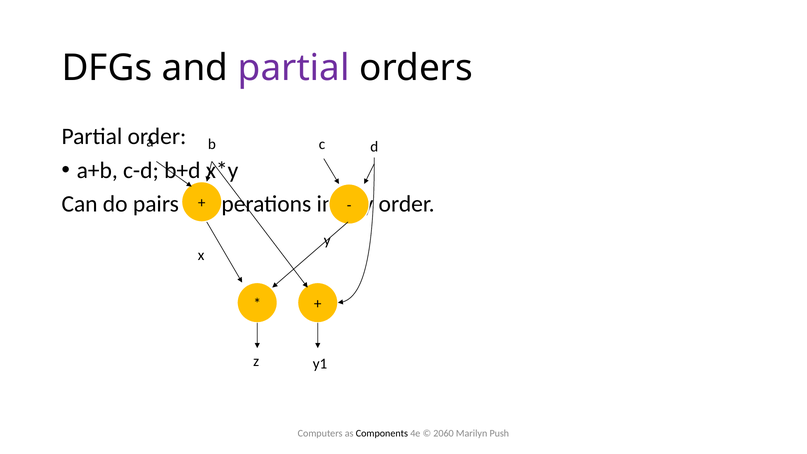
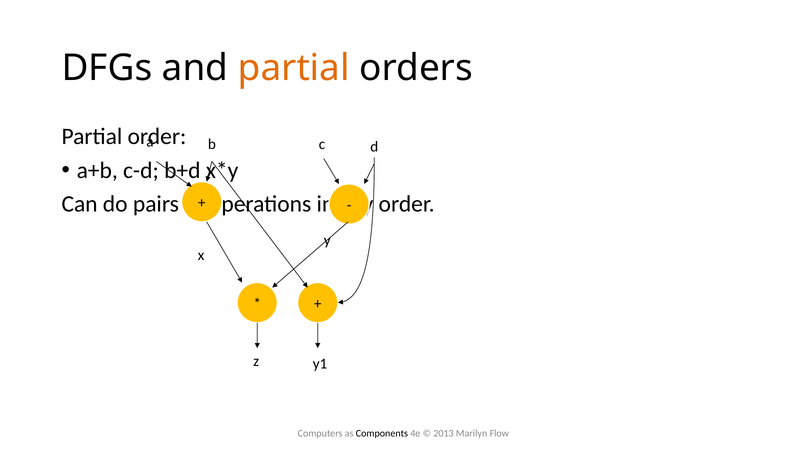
partial colour: purple -> orange (294, 68)
2060: 2060 -> 2013 (444, 433)
Push: Push -> Flow (499, 433)
